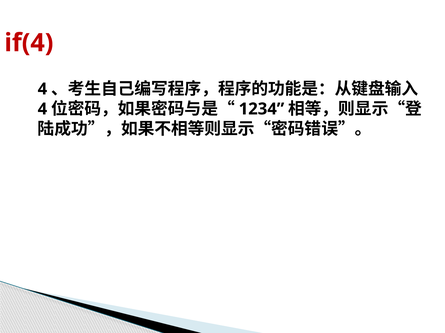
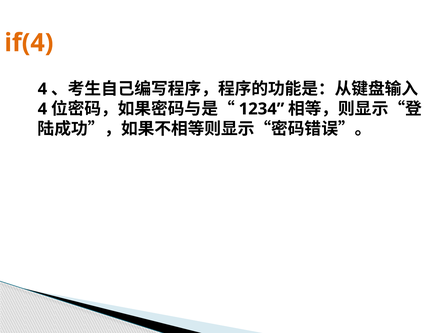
if(4 colour: red -> orange (29, 43)
